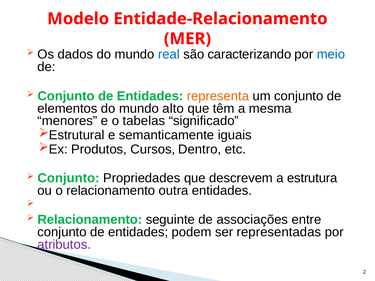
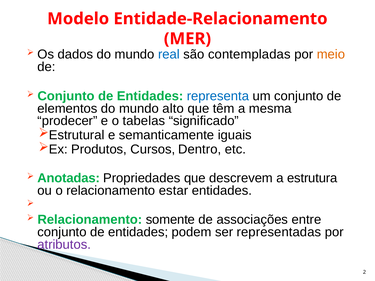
caracterizando: caracterizando -> contempladas (249, 54)
meio colour: blue -> orange (331, 54)
representa colour: orange -> blue (218, 96)
menores: menores -> prodecer (67, 121)
Conjunto: Conjunto -> Anotadas (69, 178)
outra: outra -> estar (173, 191)
seguinte: seguinte -> somente (170, 220)
